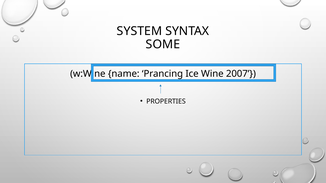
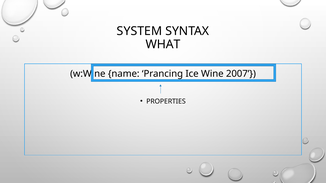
SOME: SOME -> WHAT (163, 44)
